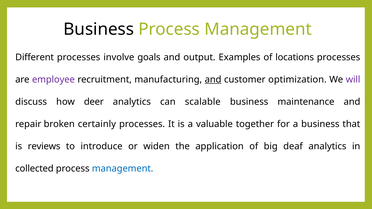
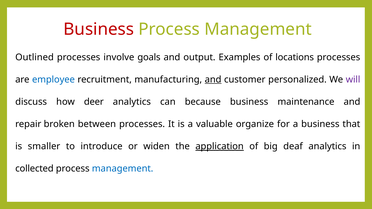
Business colour: black -> red (99, 29)
Different: Different -> Outlined (35, 57)
employee colour: purple -> blue (53, 80)
optimization: optimization -> personalized (297, 80)
scalable: scalable -> because (203, 102)
certainly: certainly -> between (97, 124)
together: together -> organize (255, 124)
reviews: reviews -> smaller (44, 147)
application underline: none -> present (220, 147)
